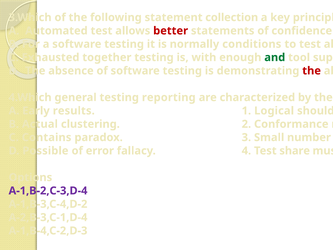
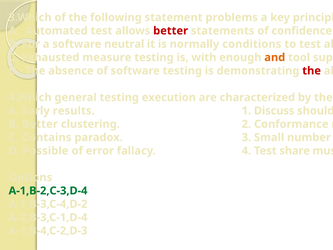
collection: collection -> problems (232, 17)
a software testing: testing -> neutral (124, 44)
together: together -> measure (107, 57)
and colour: green -> orange (275, 57)
reporting: reporting -> execution (169, 97)
Logical: Logical -> Discuss (274, 111)
B Actual: Actual -> Better (40, 124)
A-1,B-2,C-3,D-4 colour: purple -> green (48, 191)
